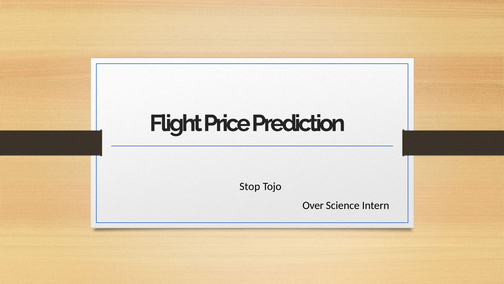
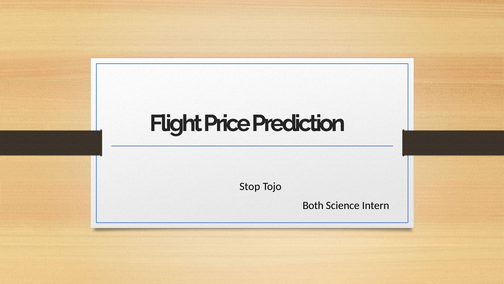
Over: Over -> Both (313, 205)
